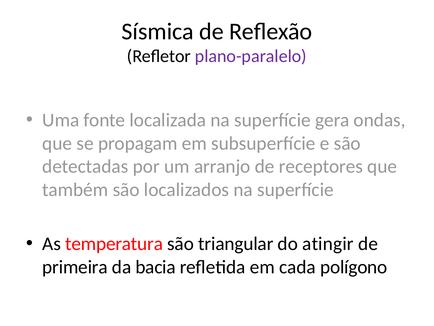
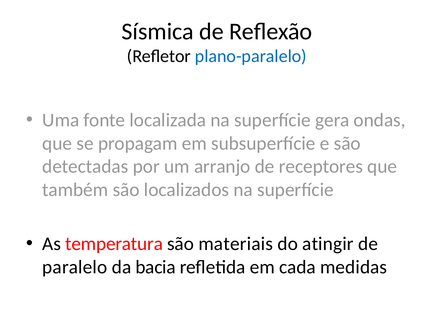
plano-paralelo colour: purple -> blue (251, 56)
triangular: triangular -> materiais (236, 244)
primeira: primeira -> paralelo (75, 267)
polígono: polígono -> medidas (354, 267)
